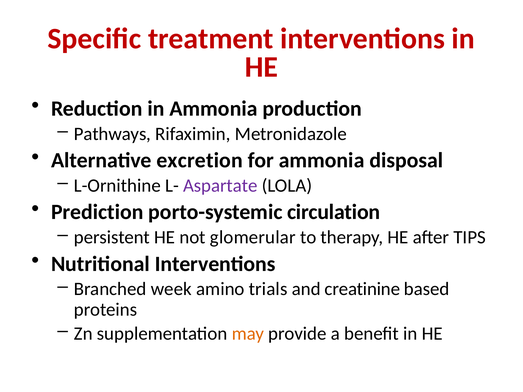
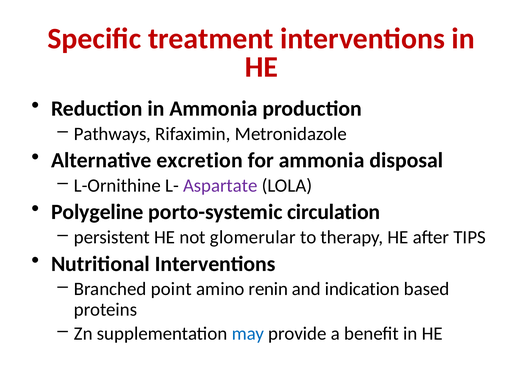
Prediction: Prediction -> Polygeline (97, 212)
week: week -> point (171, 289)
trials: trials -> renin (268, 289)
creatinine: creatinine -> indication (362, 289)
may colour: orange -> blue (248, 334)
